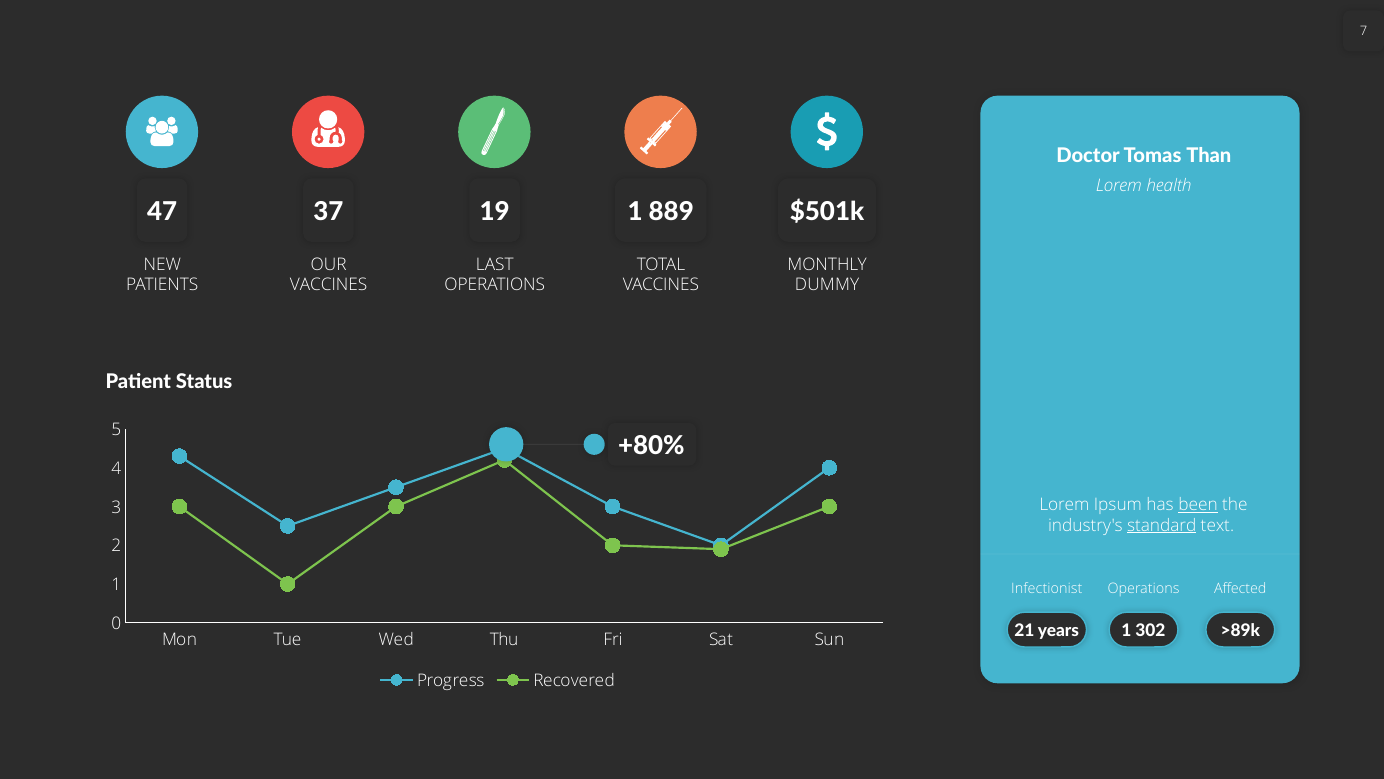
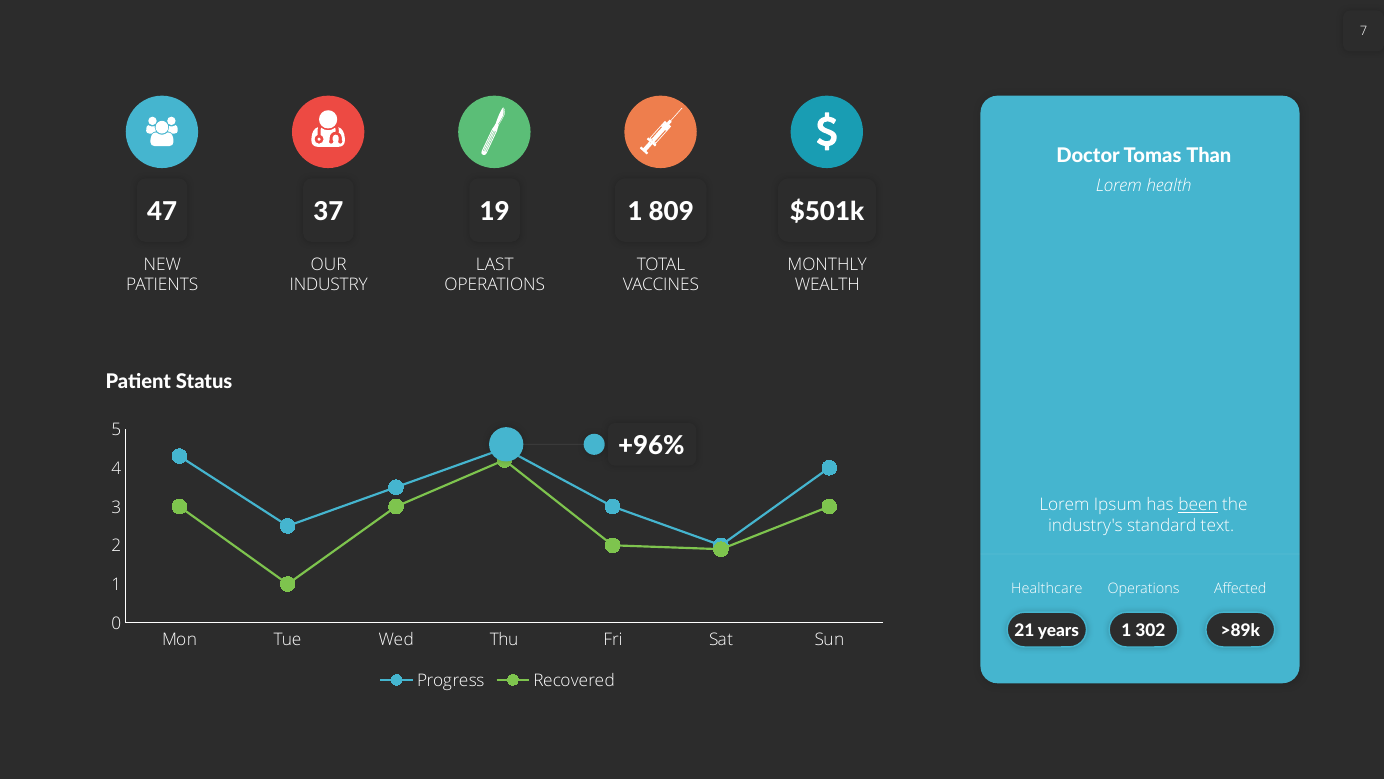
889: 889 -> 809 (671, 212)
VACCINES: VACCINES -> INDUSTRY (329, 285)
DUMMY: DUMMY -> WEALTH (827, 285)
+80%: +80% -> +96% (651, 446)
standard underline: present -> none (1162, 525)
Infectionist: Infectionist -> Healthcare (1047, 589)
